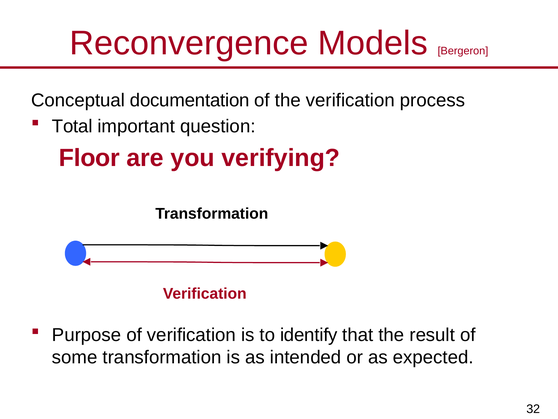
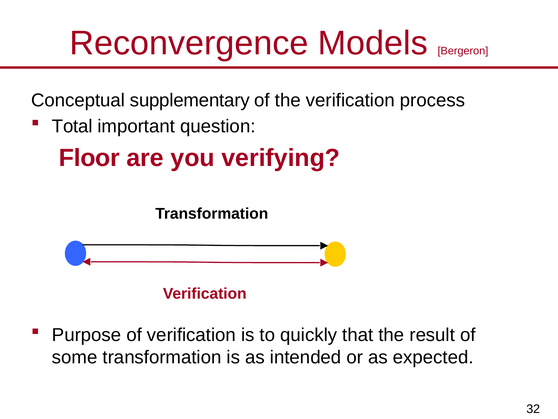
documentation: documentation -> supplementary (190, 100)
identify: identify -> quickly (309, 335)
